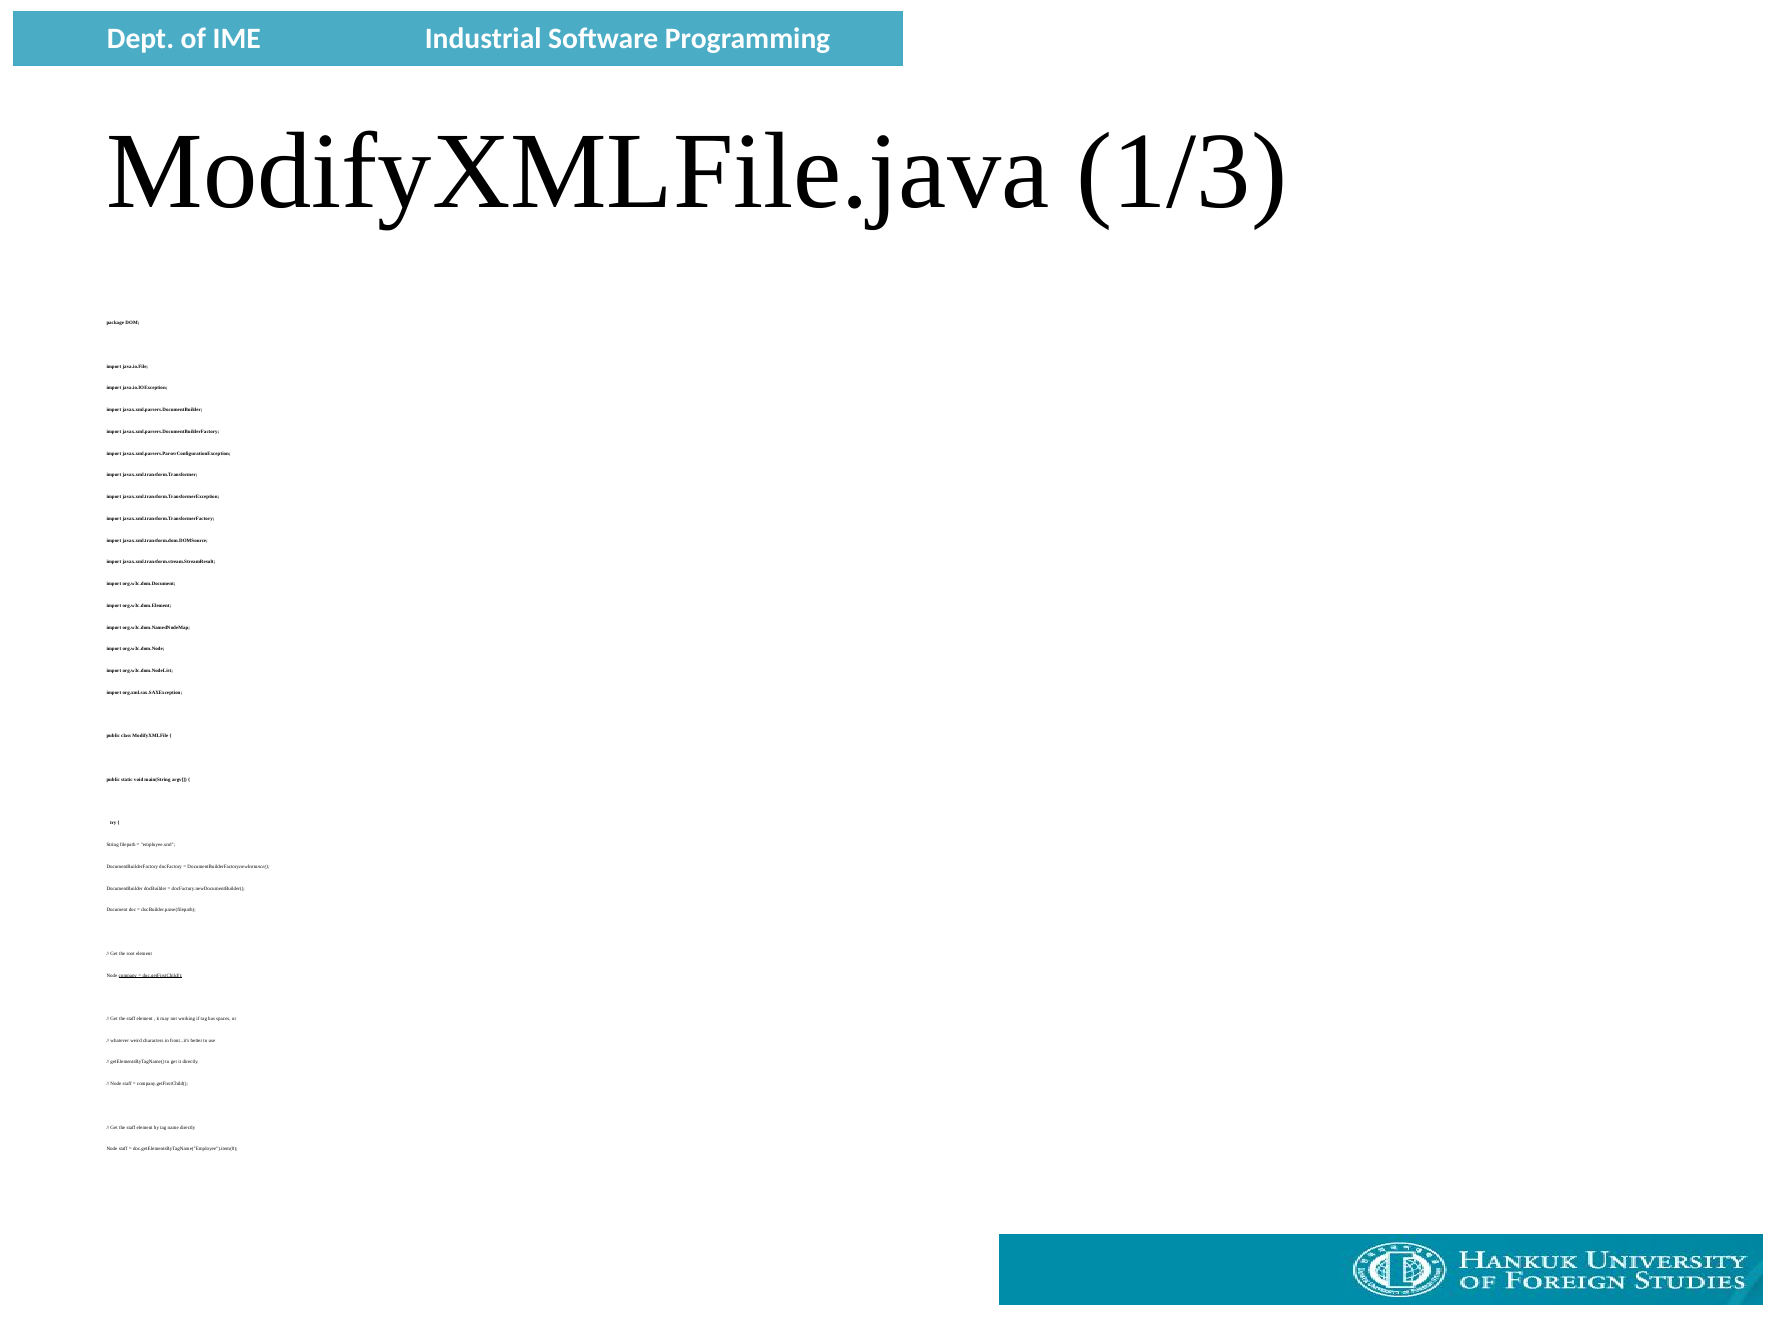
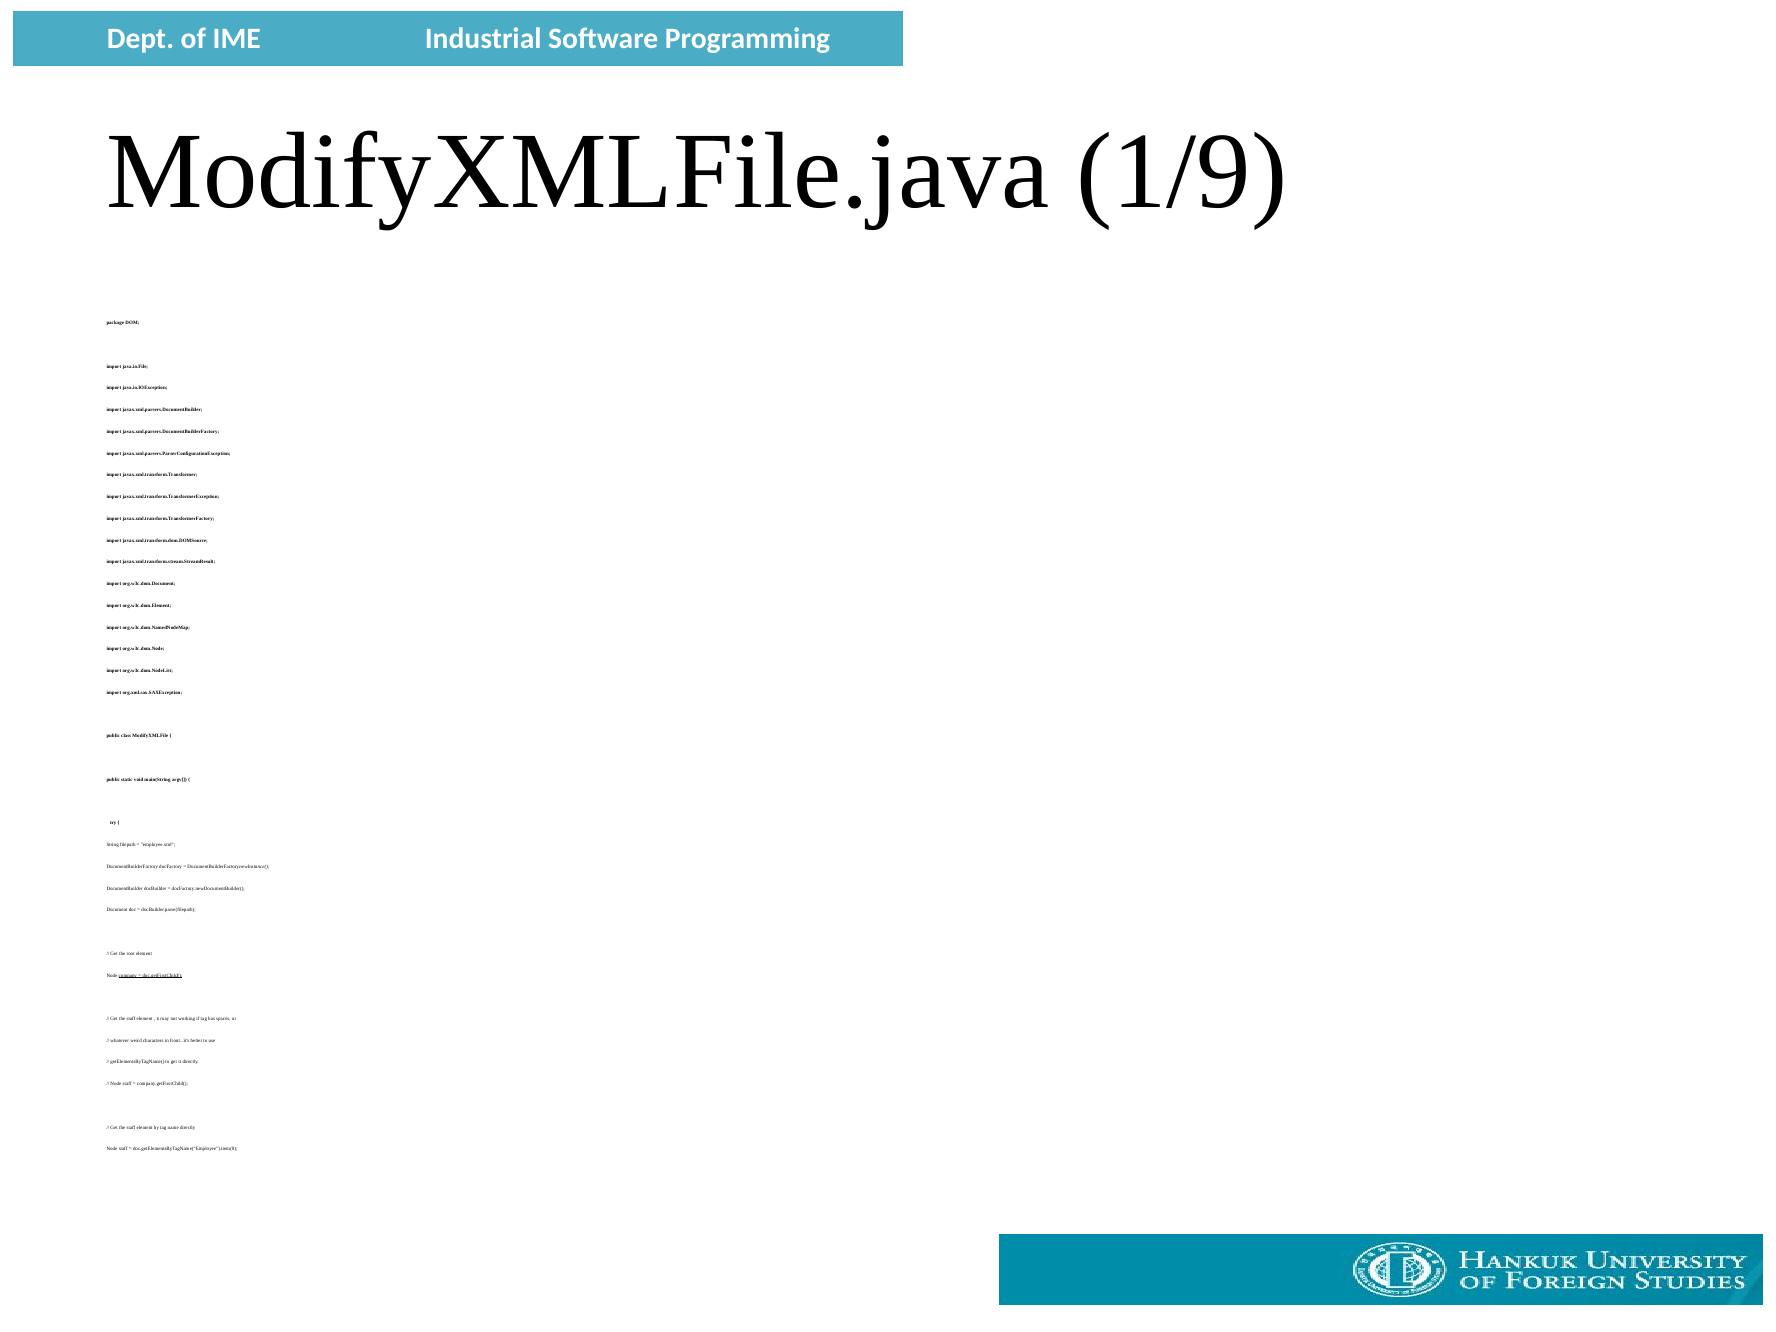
1/3: 1/3 -> 1/9 (1182, 172)
